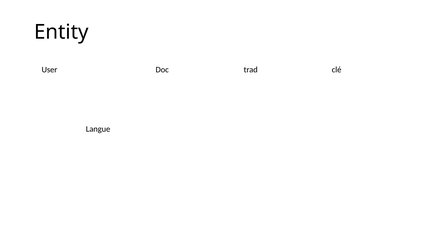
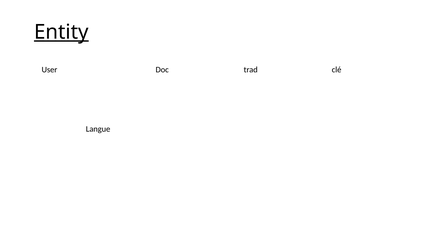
Entity underline: none -> present (61, 32)
